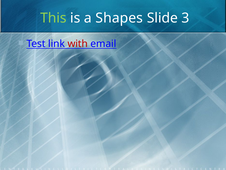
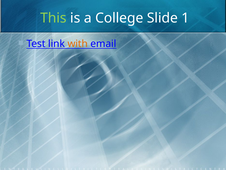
Shapes: Shapes -> College (119, 18)
3: 3 -> 1 (185, 18)
with colour: red -> orange (78, 44)
